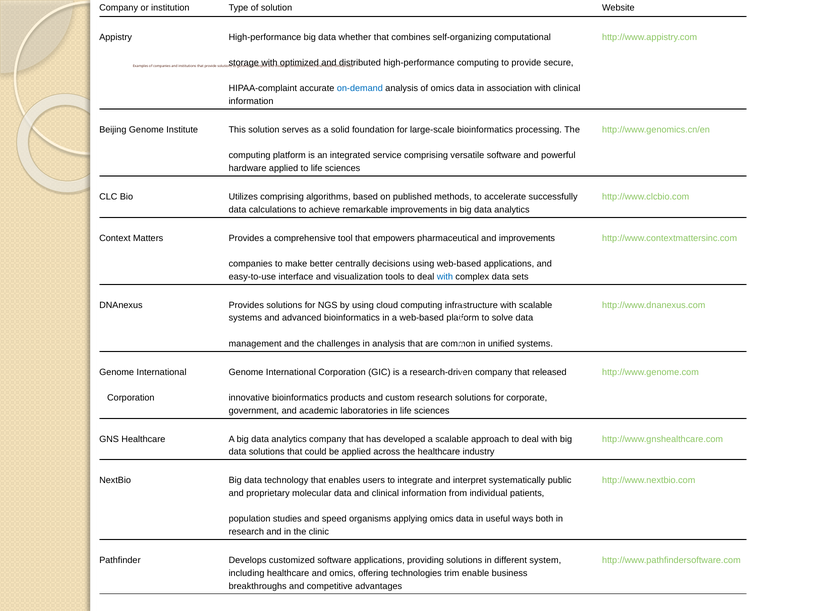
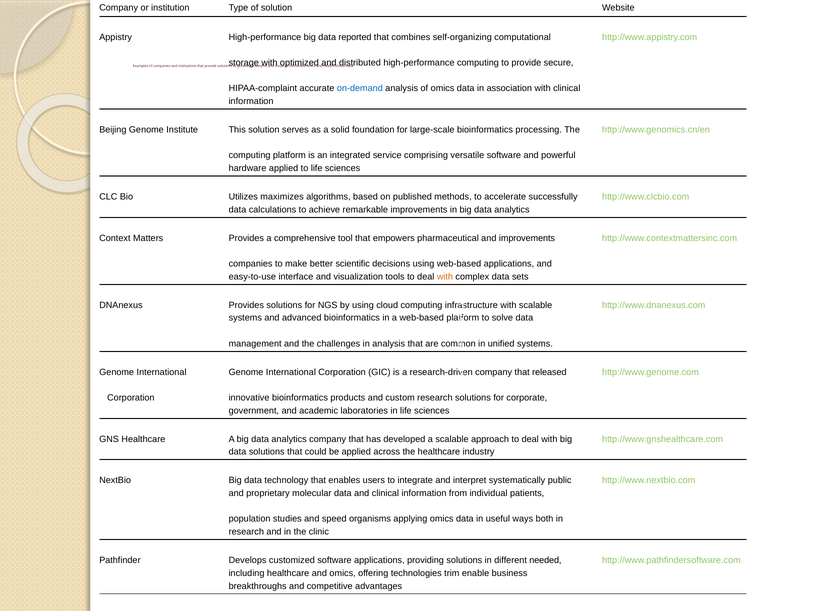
whether: whether -> reported (355, 37)
Utilizes comprising: comprising -> maximizes (282, 197)
centrally: centrally -> scientific (353, 264)
with colour: blue -> orange (445, 276)
system: system -> needed (545, 560)
